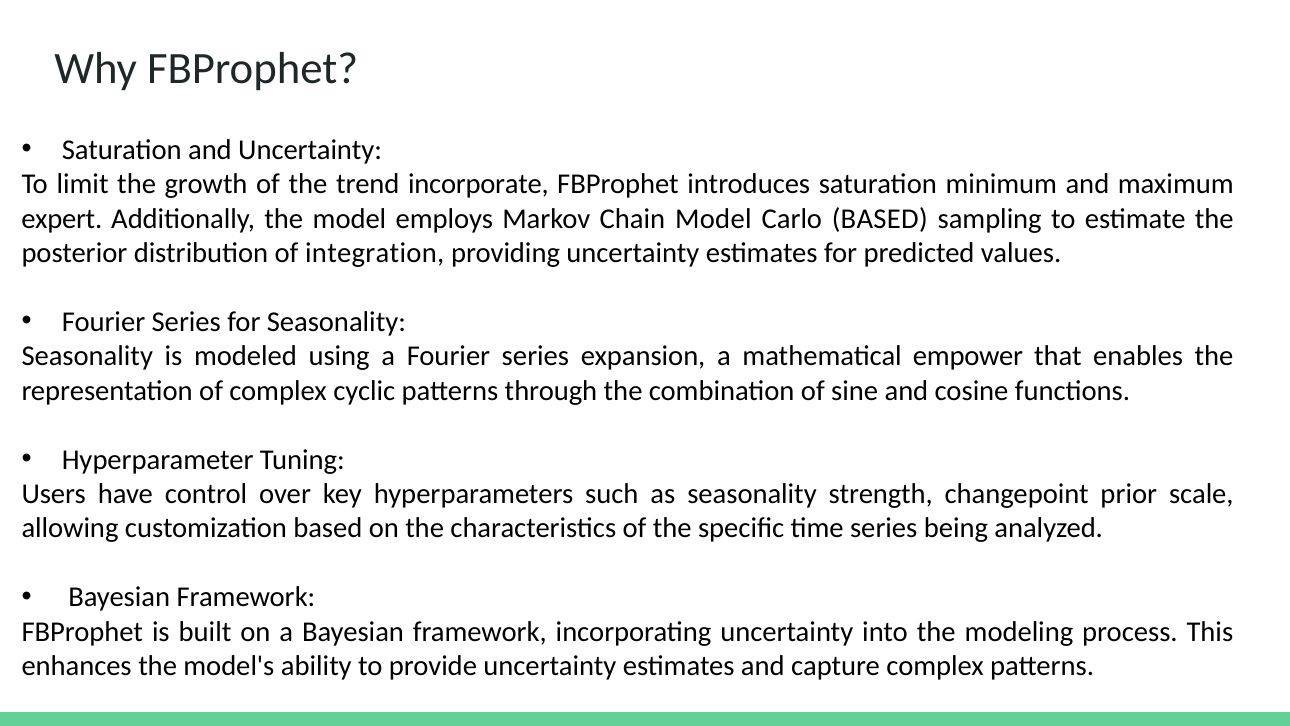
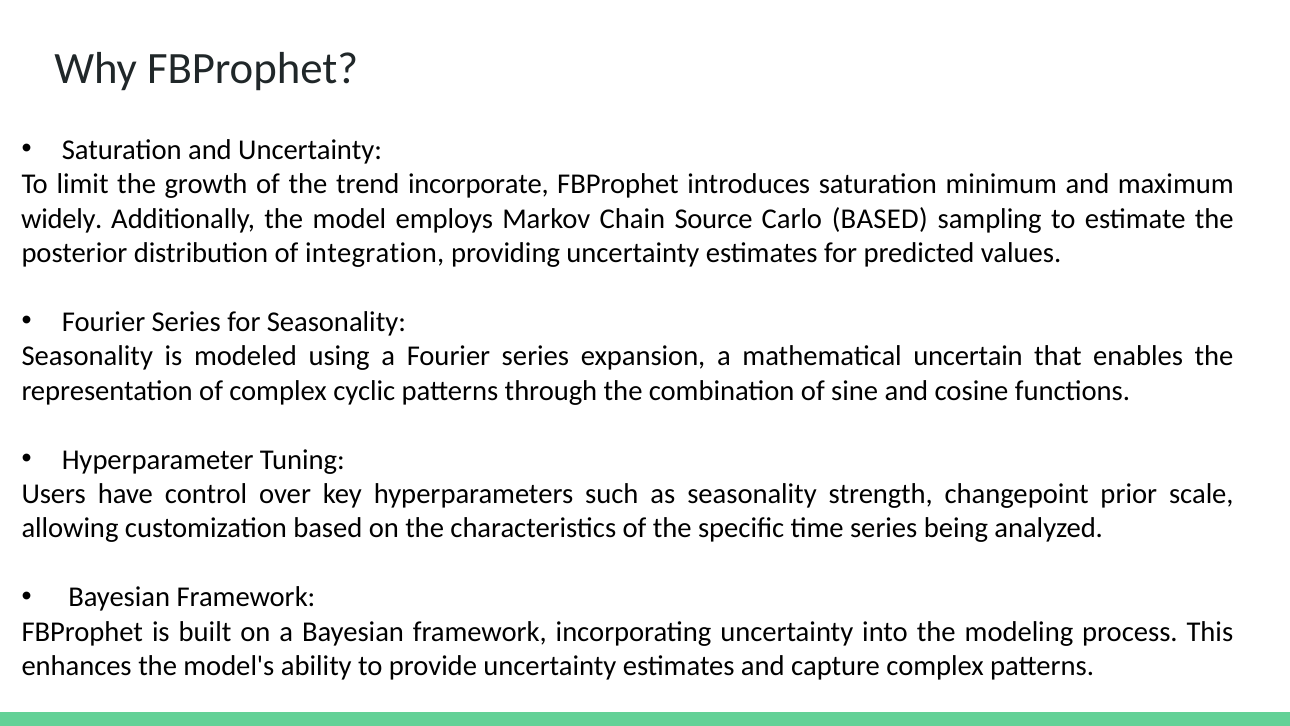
expert: expert -> widely (62, 219)
Chain Model: Model -> Source (714, 219)
empower: empower -> uncertain (968, 356)
